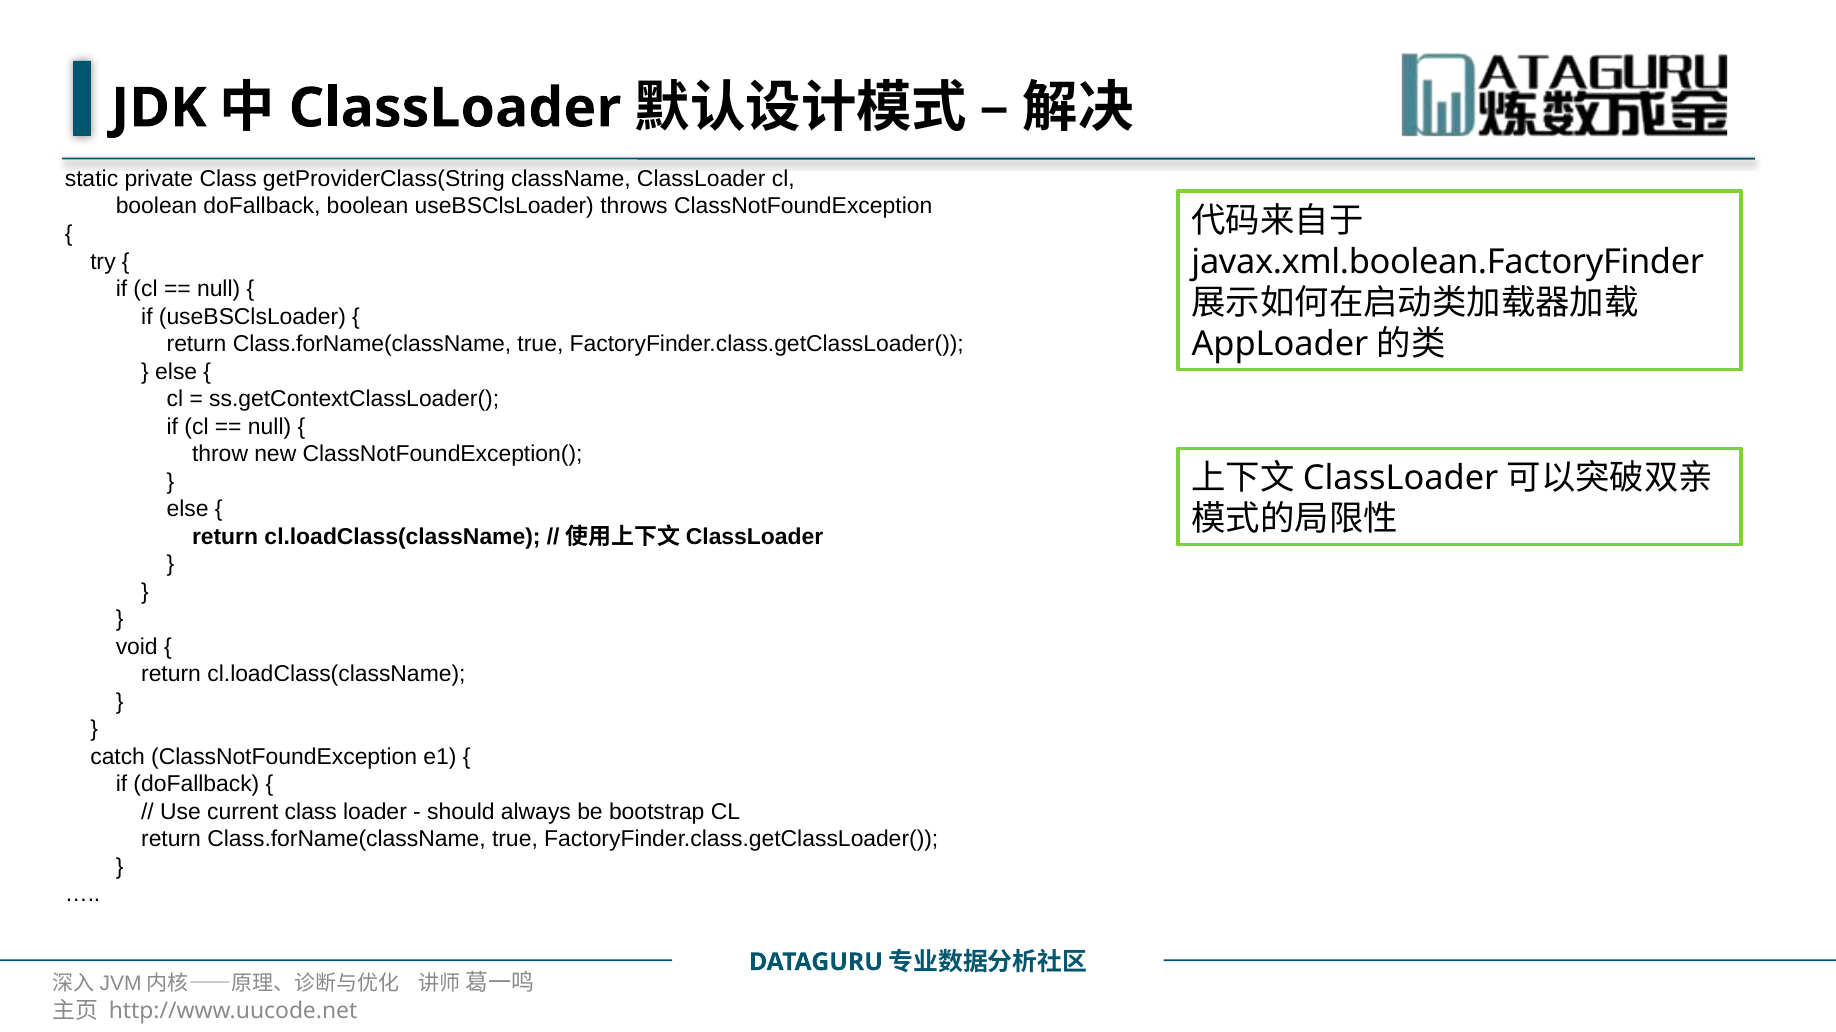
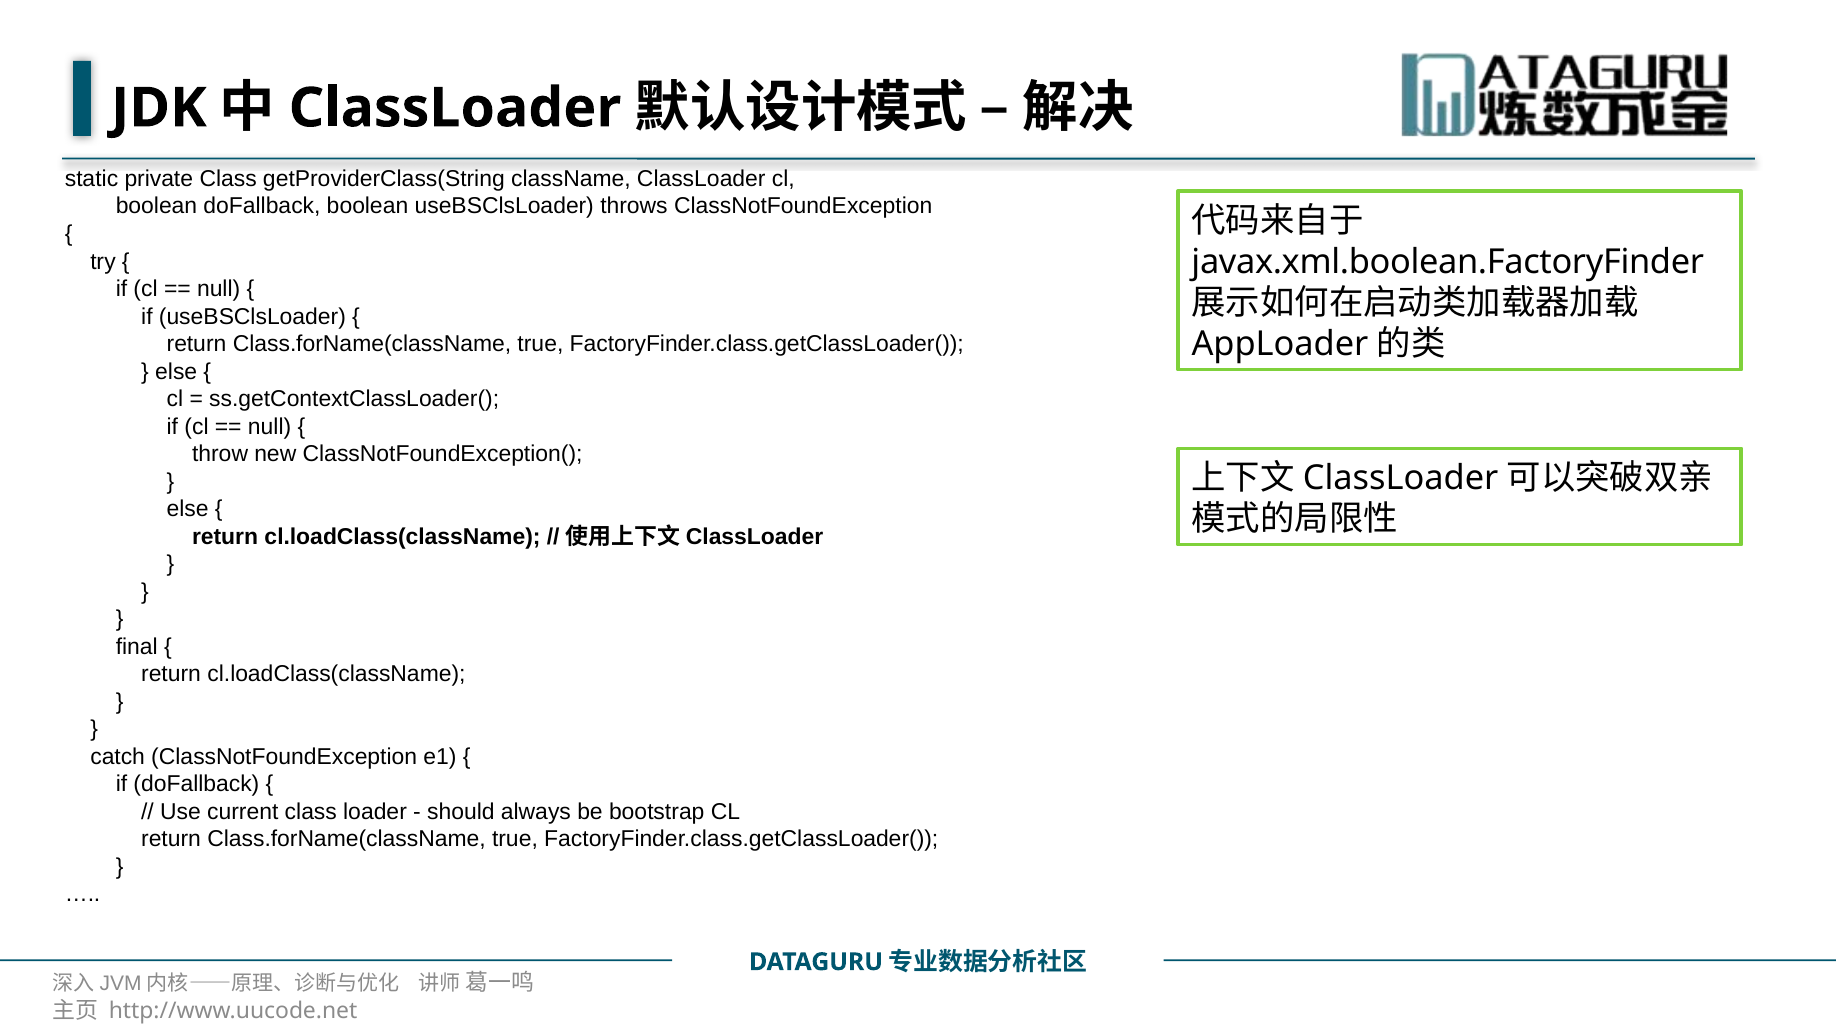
void: void -> final (137, 647)
